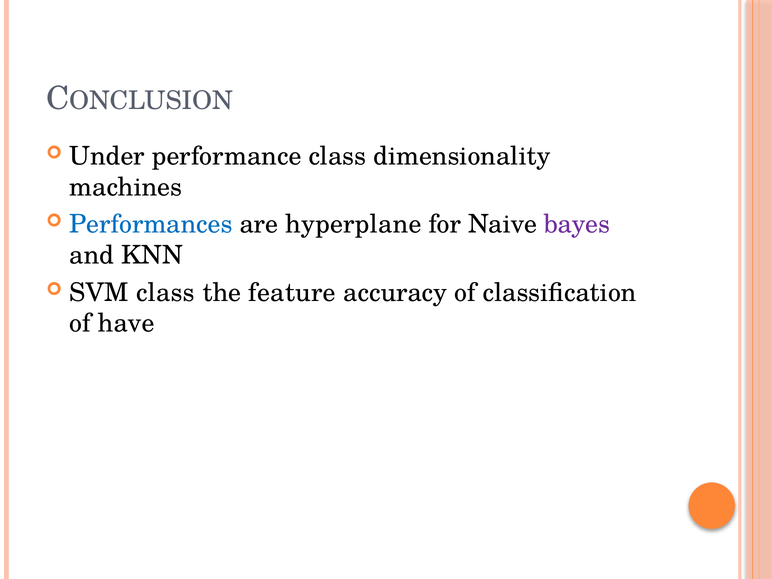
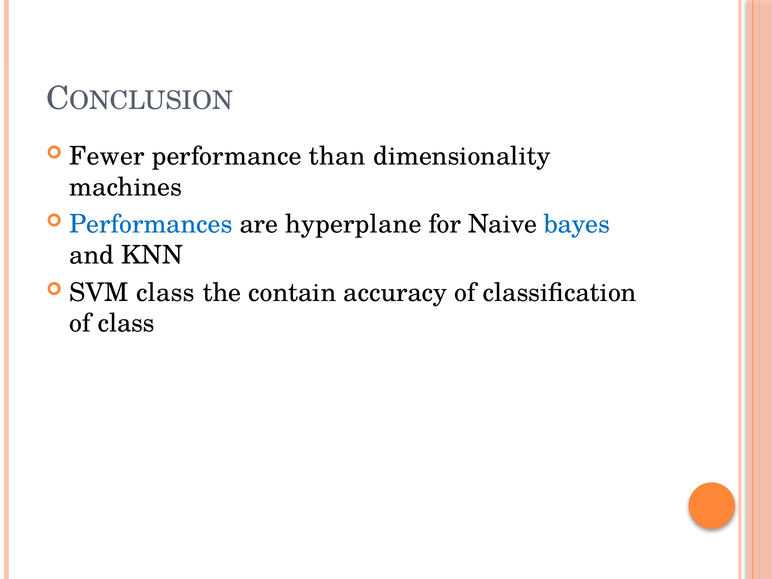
Under: Under -> Fewer (107, 156)
performance class: class -> than (337, 156)
bayes colour: purple -> blue (577, 224)
feature: feature -> contain (292, 293)
of have: have -> class (126, 323)
